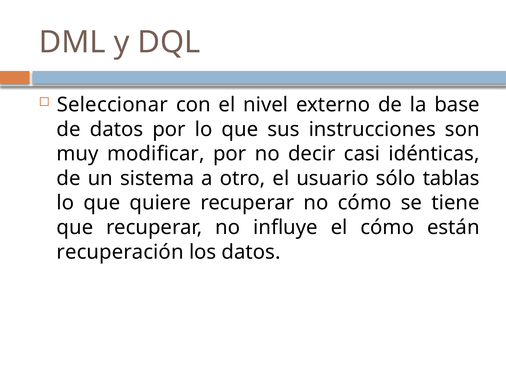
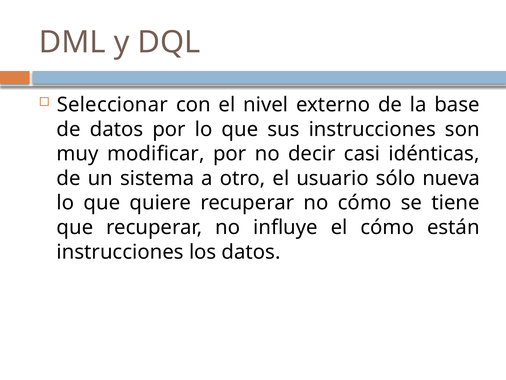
tablas: tablas -> nueva (451, 178)
recuperación: recuperación -> instrucciones (120, 252)
